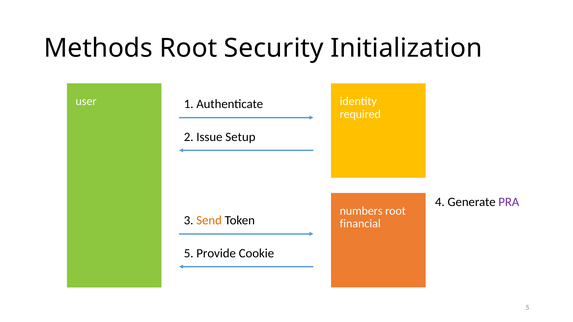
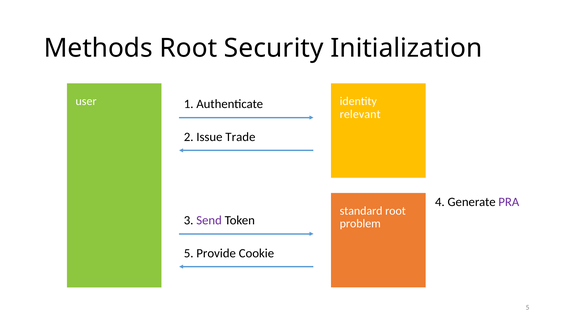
required: required -> relevant (360, 114)
Setup: Setup -> Trade (240, 137)
numbers: numbers -> standard (361, 211)
Send colour: orange -> purple (209, 221)
financial: financial -> problem (360, 224)
